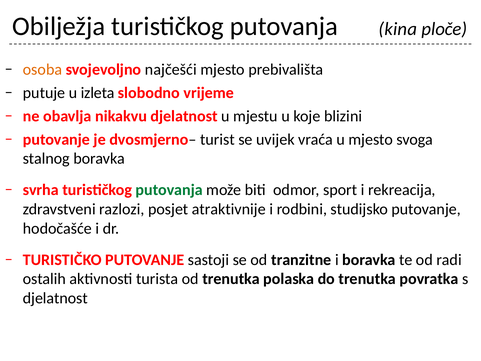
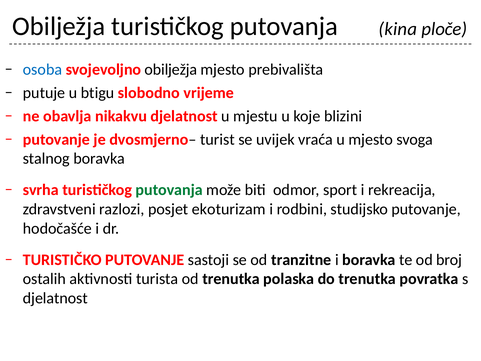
osoba colour: orange -> blue (42, 70)
svojevoljno najčešći: najčešći -> obilježja (171, 70)
izleta: izleta -> btigu (98, 93)
atraktivnije: atraktivnije -> ekoturizam (229, 209)
radi: radi -> broj (449, 260)
